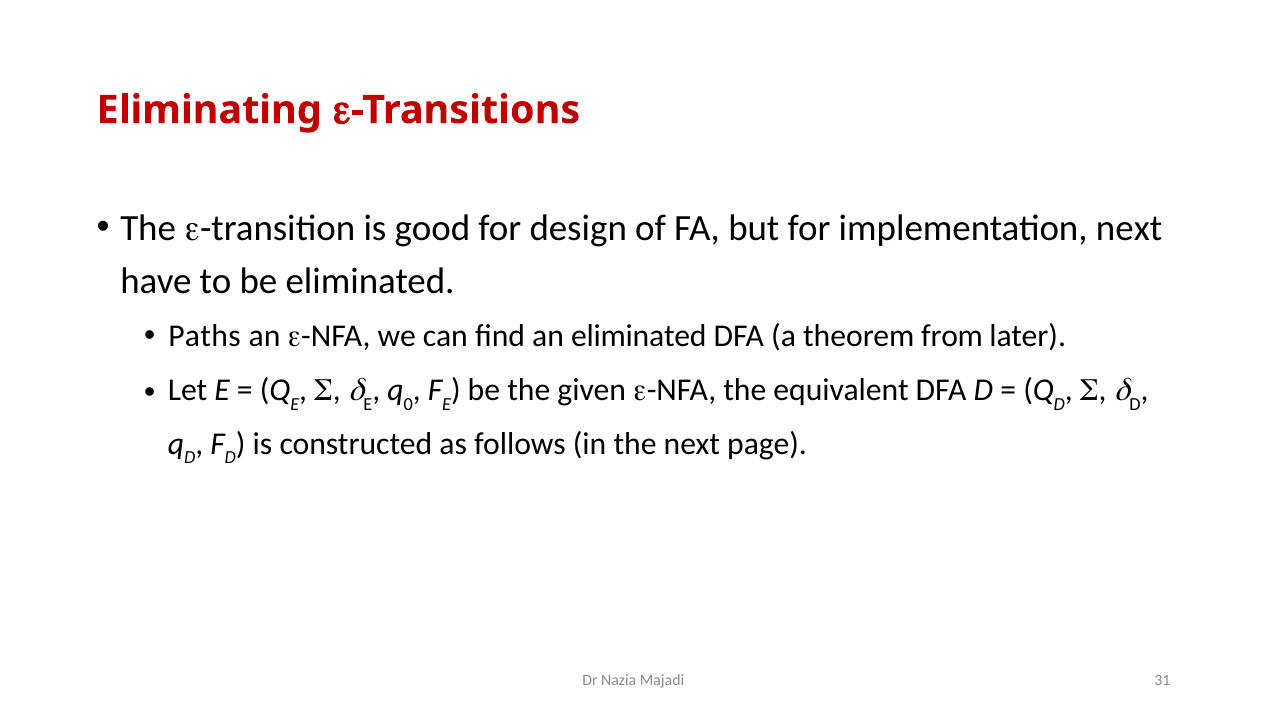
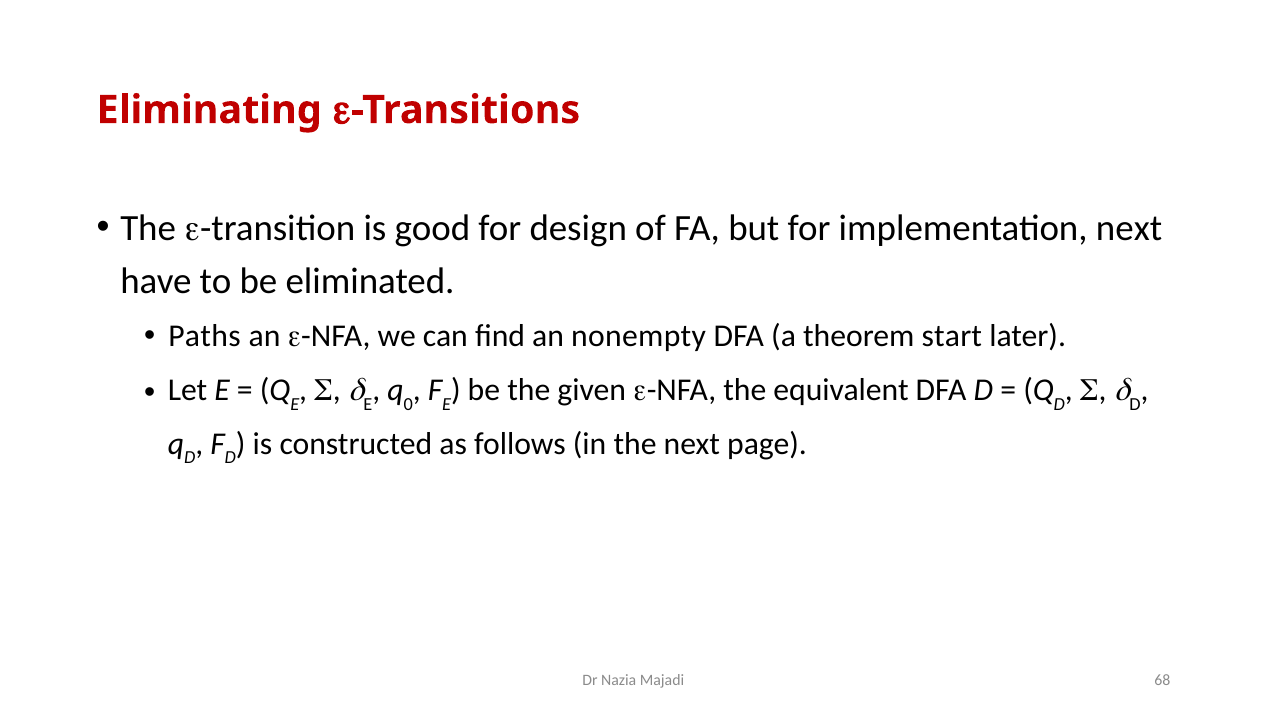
an eliminated: eliminated -> nonempty (639, 336)
from: from -> start (952, 336)
31: 31 -> 68 (1162, 680)
